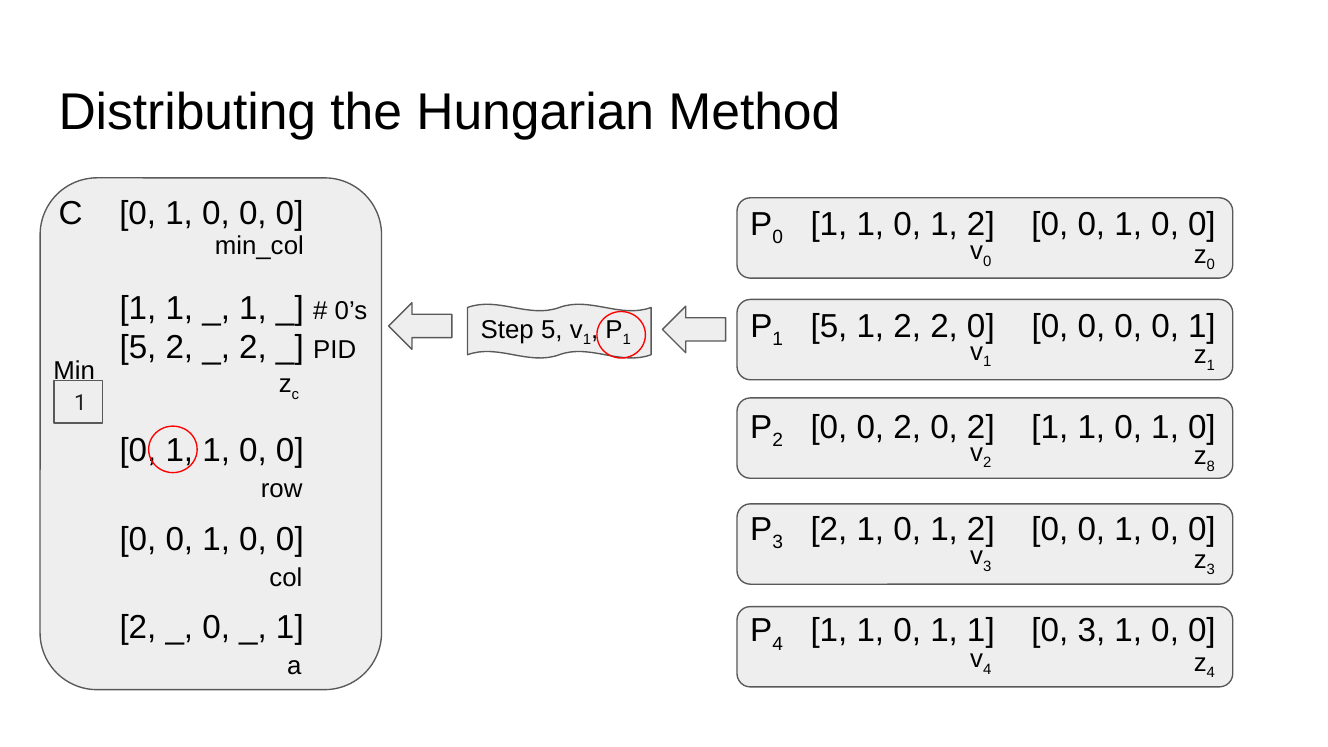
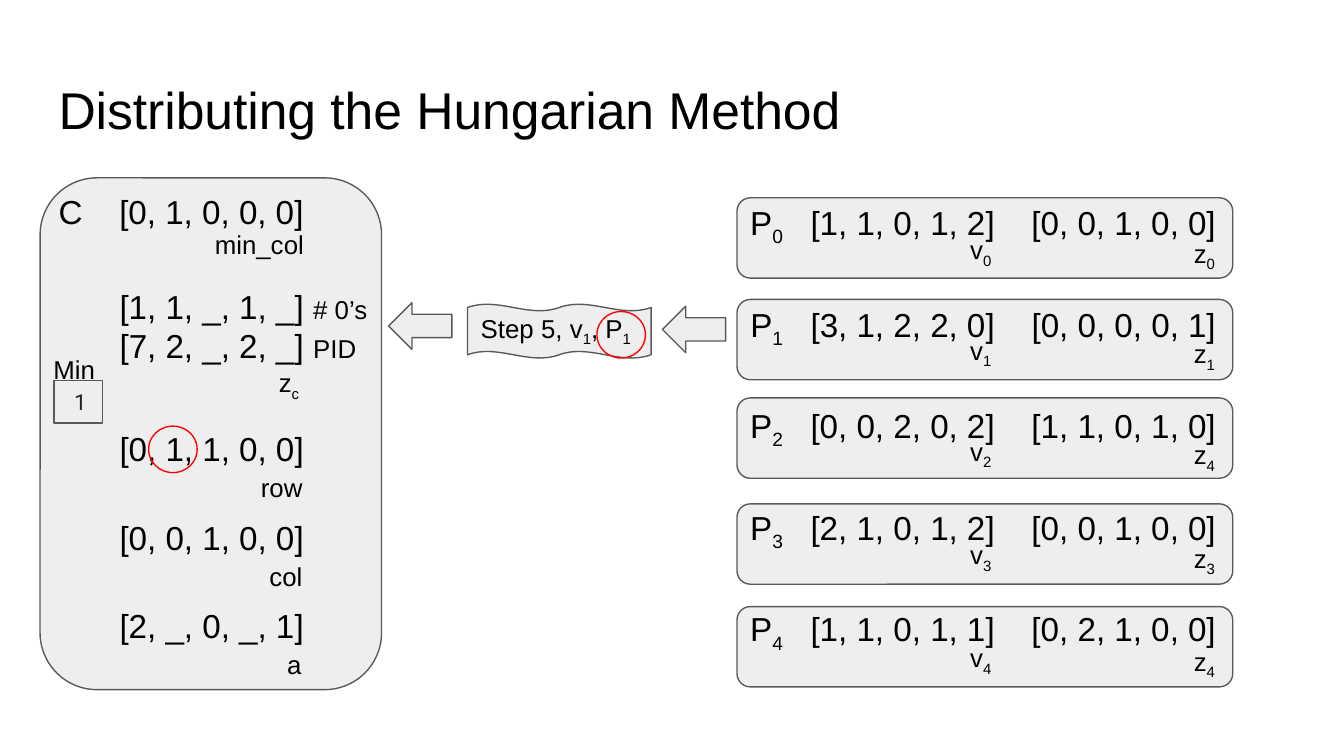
1 5: 5 -> 3 (829, 326)
5: 5 -> 7 (138, 348)
8: 8 -> 4 (1211, 466)
1 0 3: 3 -> 2 (1091, 631)
